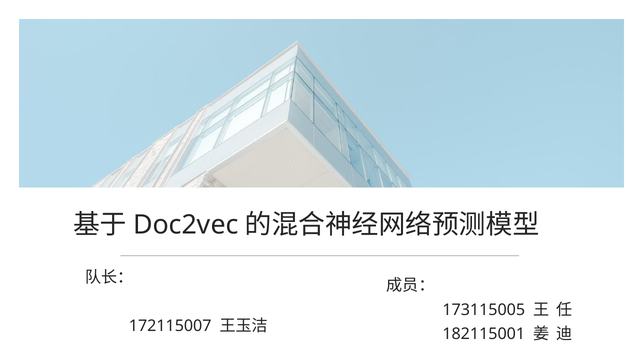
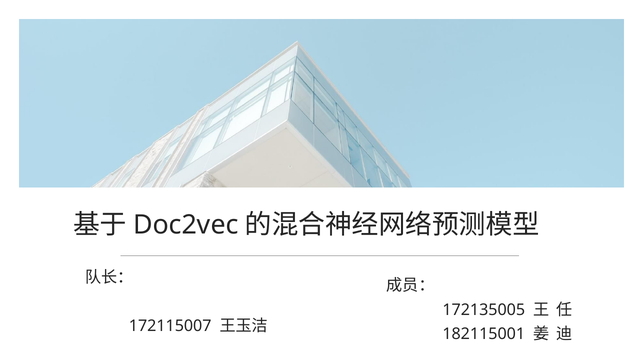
173115005: 173115005 -> 172135005 (484, 310)
